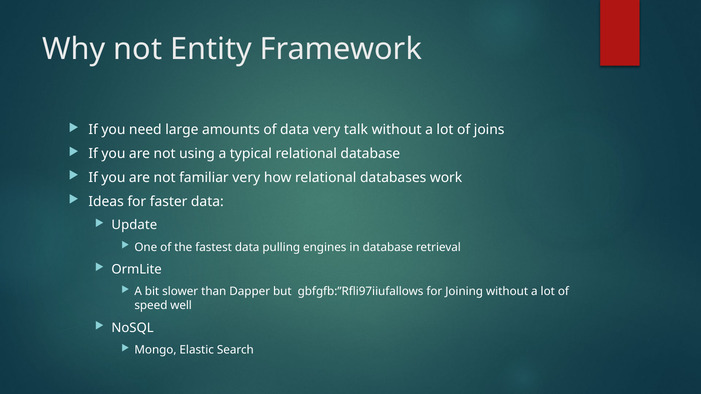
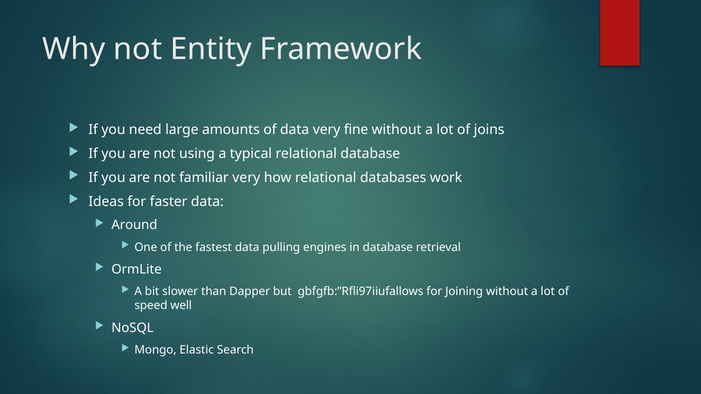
talk: talk -> fine (356, 130)
Update: Update -> Around (134, 225)
